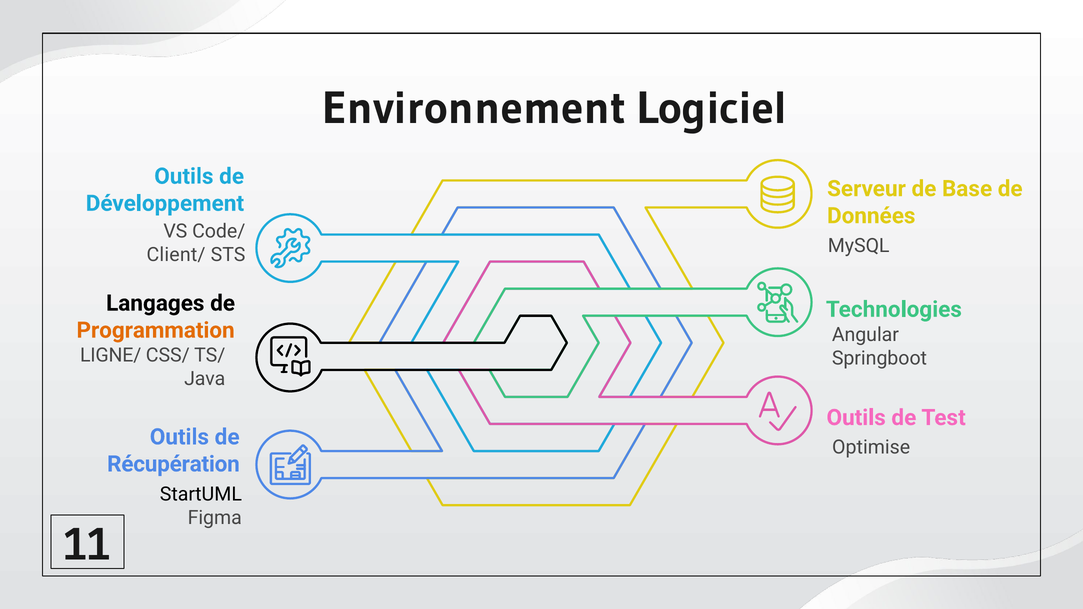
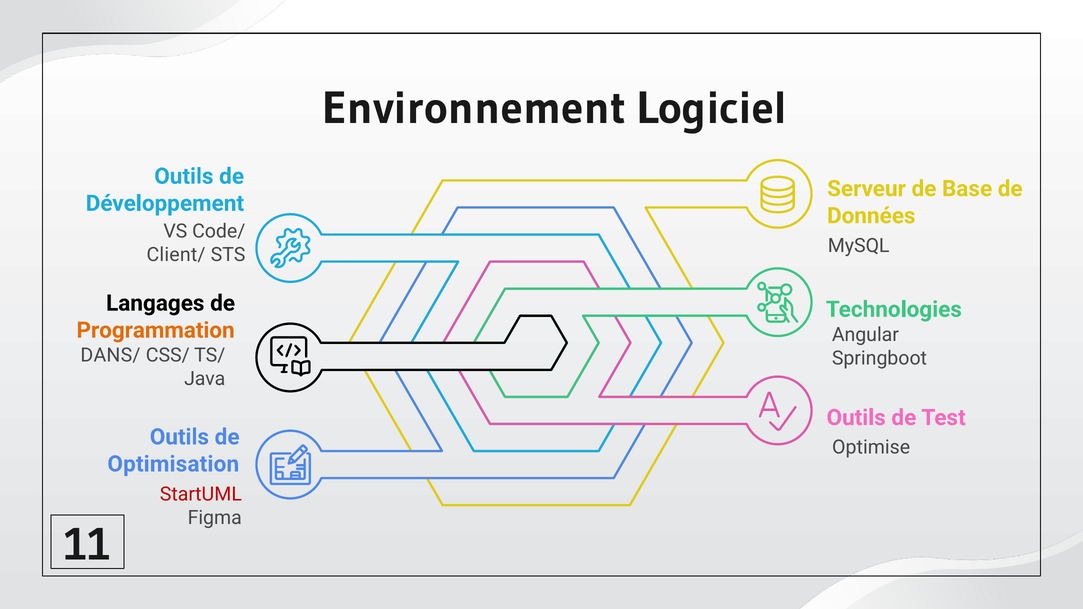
LIGNE/: LIGNE/ -> DANS/ (110, 355)
Récupération: Récupération -> Optimisation (173, 464)
StartUML colour: black -> red (201, 495)
